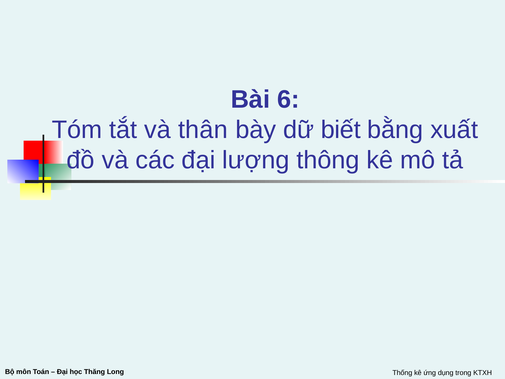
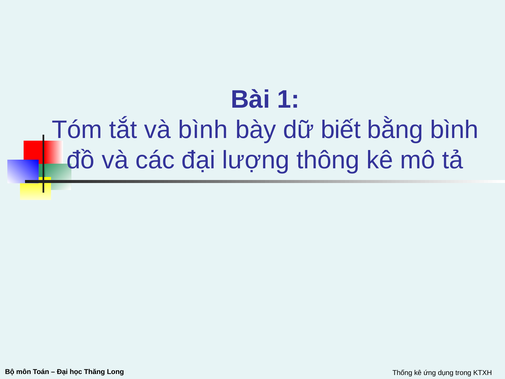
6: 6 -> 1 (288, 100)
và thân: thân -> bình (203, 130)
bằng xuất: xuất -> bình (454, 130)
